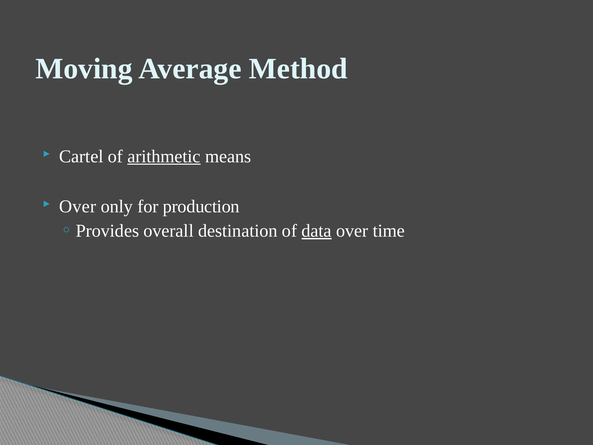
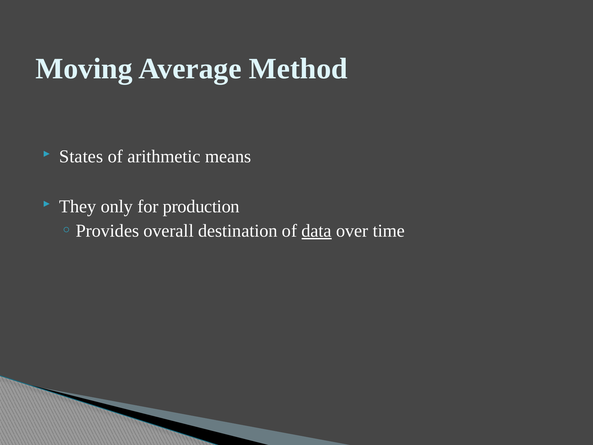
Cartel: Cartel -> States (81, 156)
arithmetic underline: present -> none (164, 156)
Over: Over -> They (78, 206)
